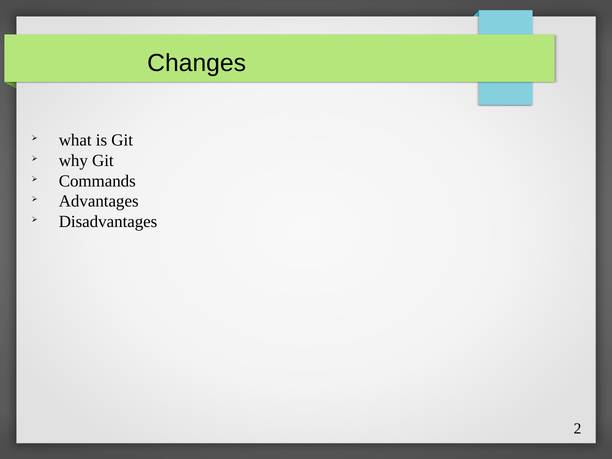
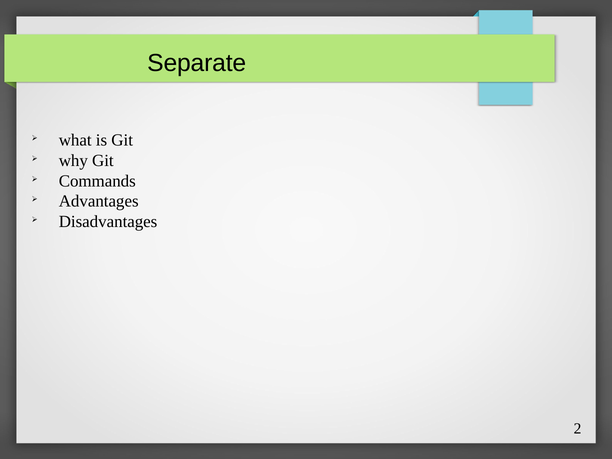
Changes: Changes -> Separate (197, 63)
